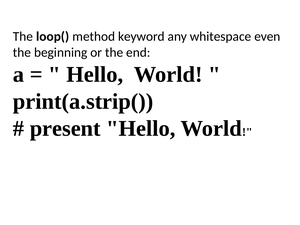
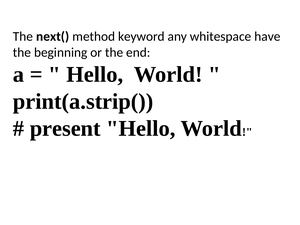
loop(: loop( -> next( (53, 36)
even: even -> have (267, 36)
